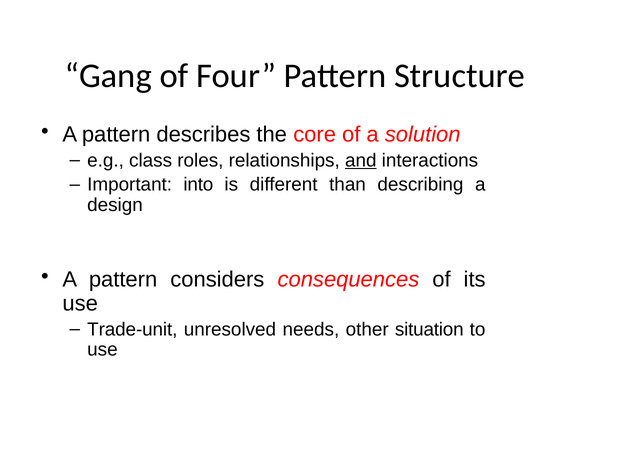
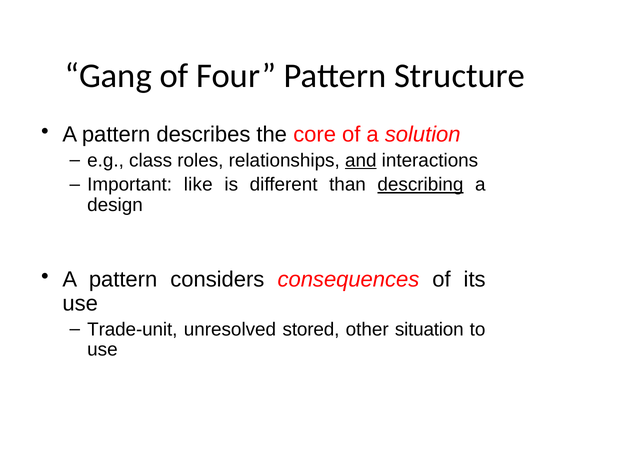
into: into -> like (198, 185)
describing underline: none -> present (420, 185)
needs: needs -> stored (311, 329)
